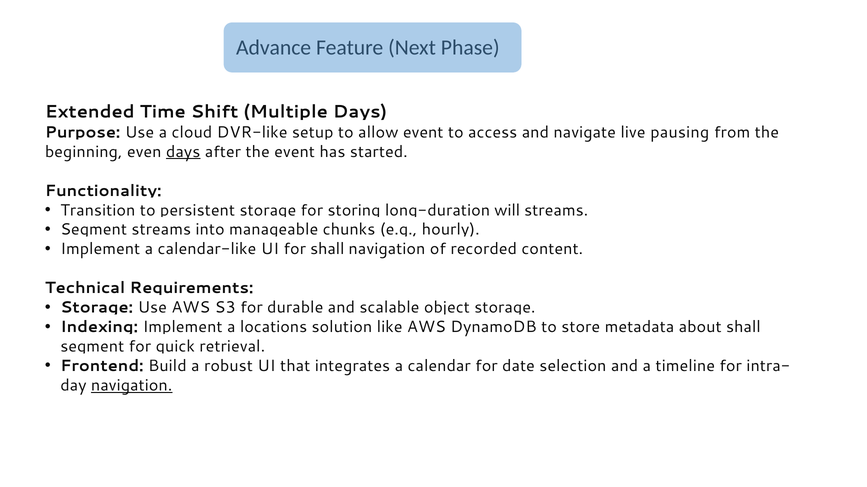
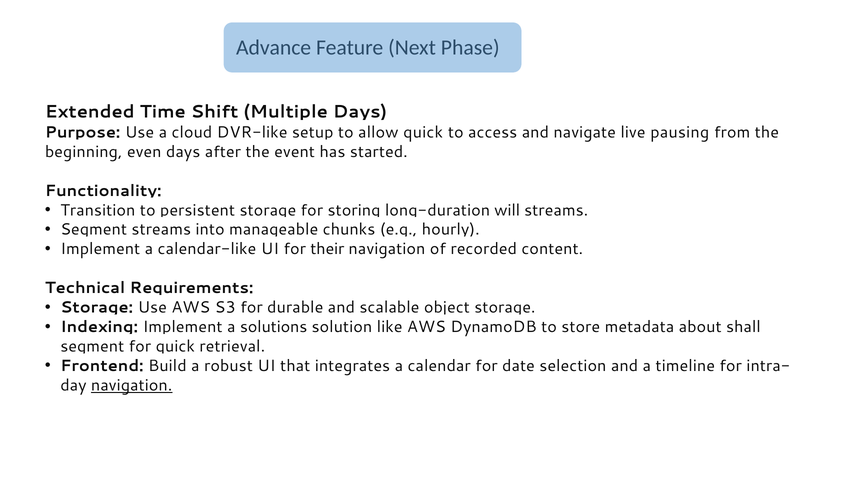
event: event -> quick (423, 132)
days underline: present -> none (183, 152)
for shall: shall -> their (327, 249)
locations: locations -> solutions (274, 327)
